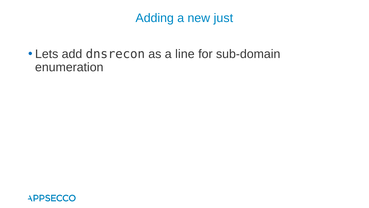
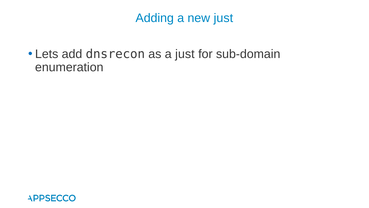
a line: line -> just (185, 54)
